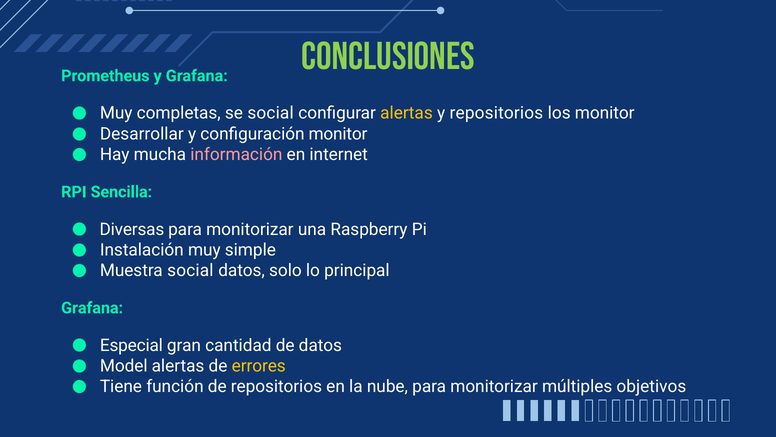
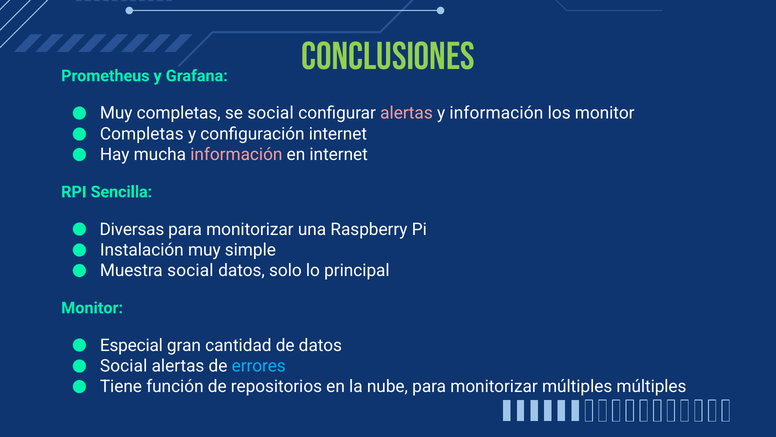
alertas colour: yellow -> pink (406, 113)
y repositorios: repositorios -> información (496, 113)
Desarrollar: Desarrollar -> Completas (142, 134)
configuración monitor: monitor -> internet (338, 134)
Grafana: Grafana -> Monitor (92, 308)
Model: Model -> Social (124, 366)
errores colour: yellow -> light blue (259, 366)
múltiples objetivos: objetivos -> múltiples (651, 386)
